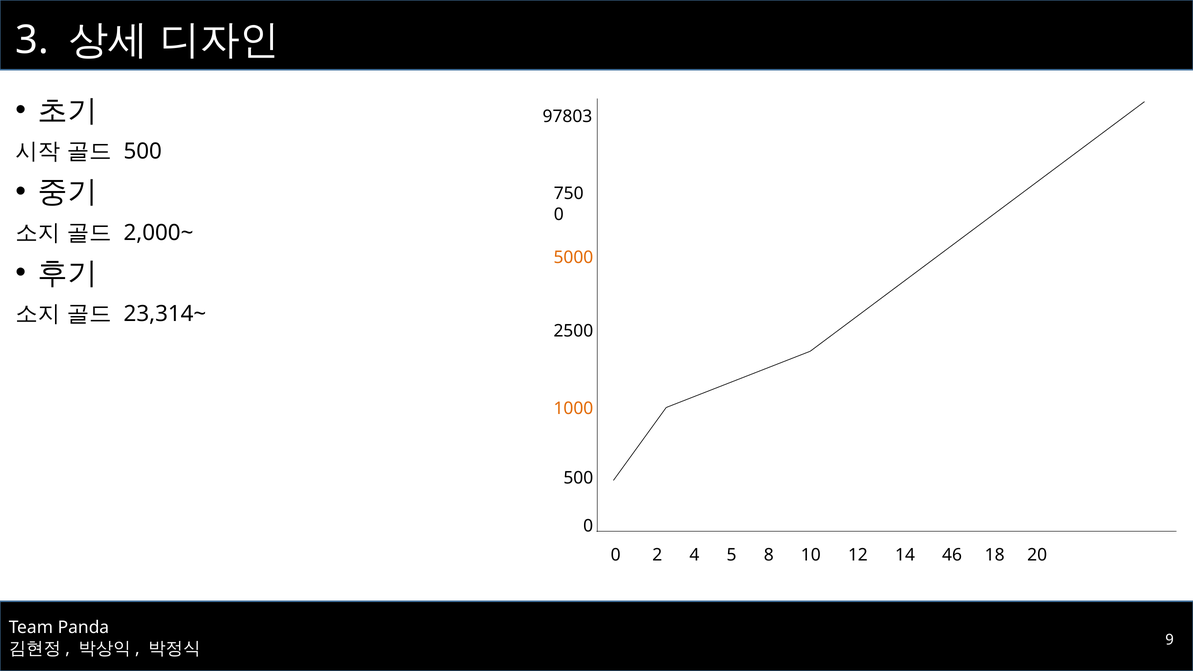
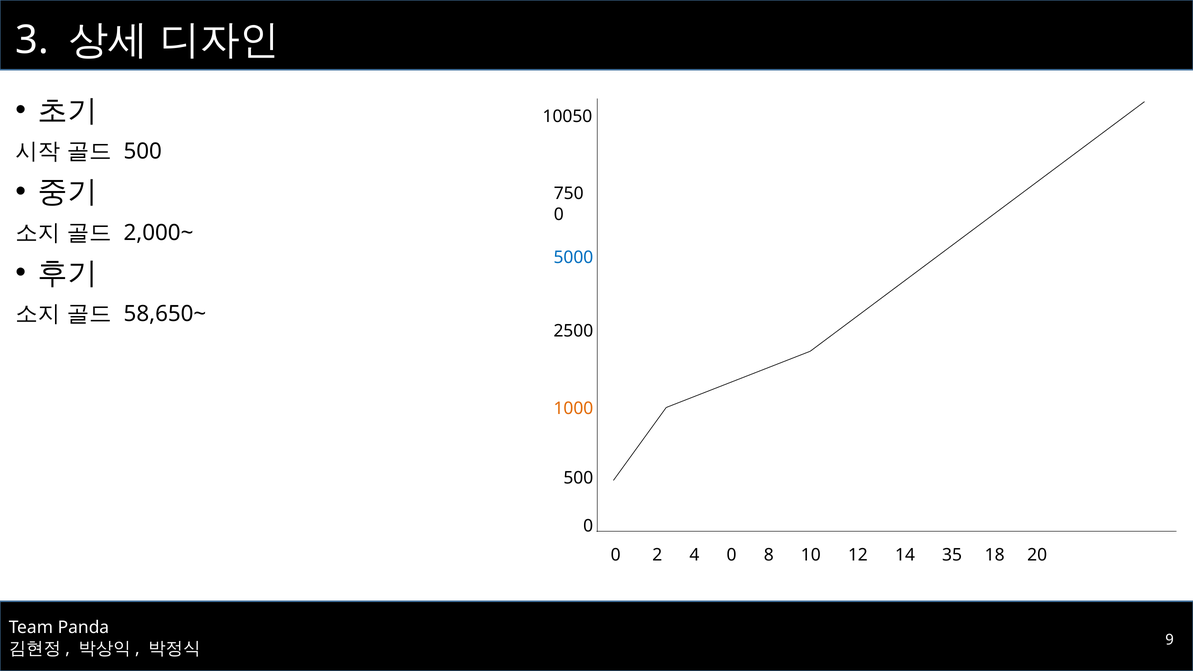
97803: 97803 -> 10050 (567, 116)
5000 colour: orange -> blue (573, 258)
23,314~: 23,314~ -> 58,650~ (165, 314)
4 5: 5 -> 0 (732, 555)
46: 46 -> 35 (952, 555)
